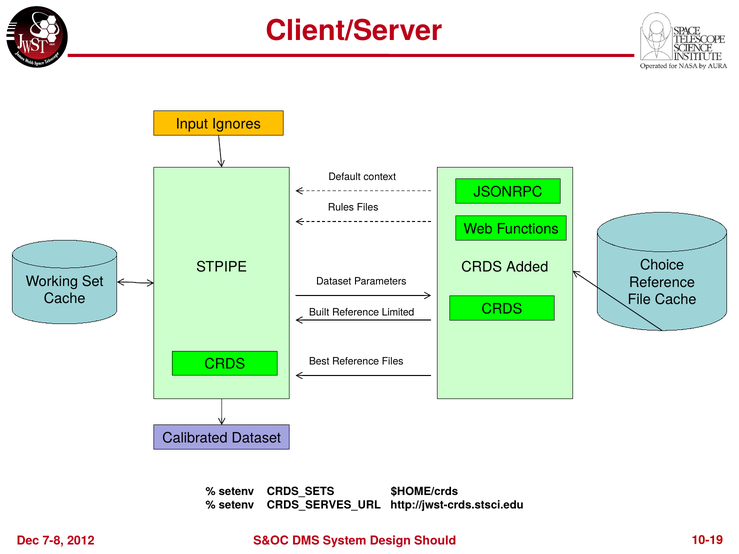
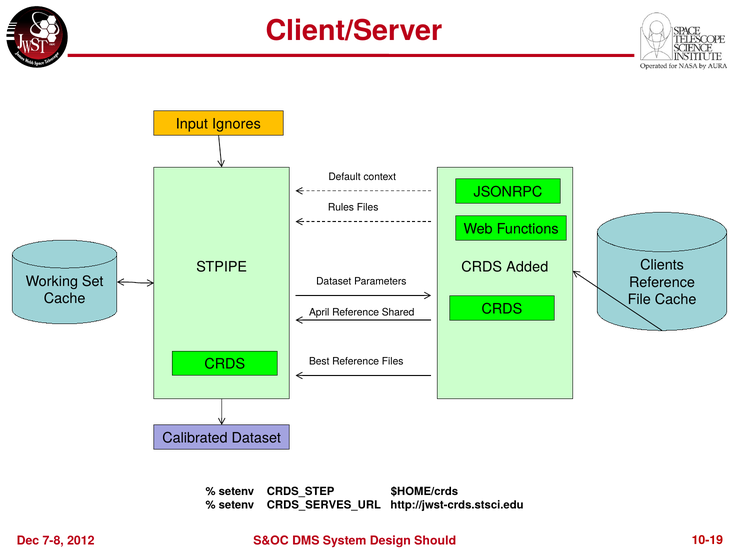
Choice: Choice -> Clients (662, 265)
Built: Built -> April (319, 312)
Limited: Limited -> Shared (398, 312)
CRDS_SETS: CRDS_SETS -> CRDS_STEP (301, 492)
